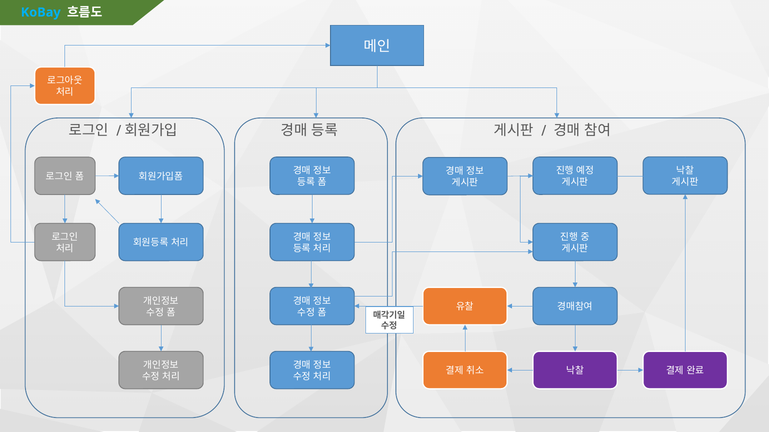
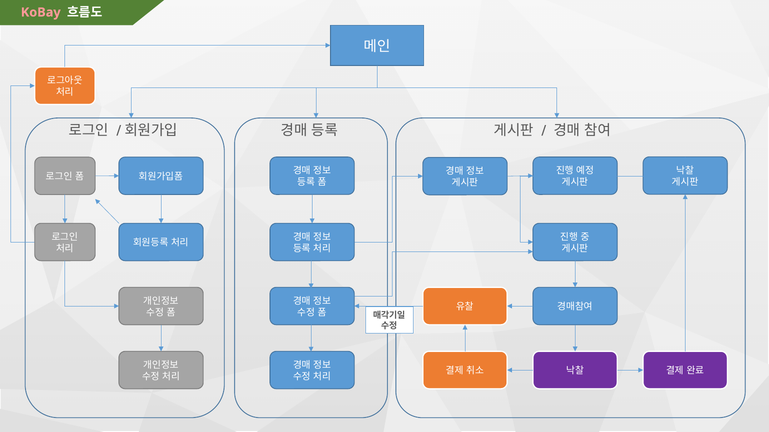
KoBay colour: light blue -> pink (41, 12)
